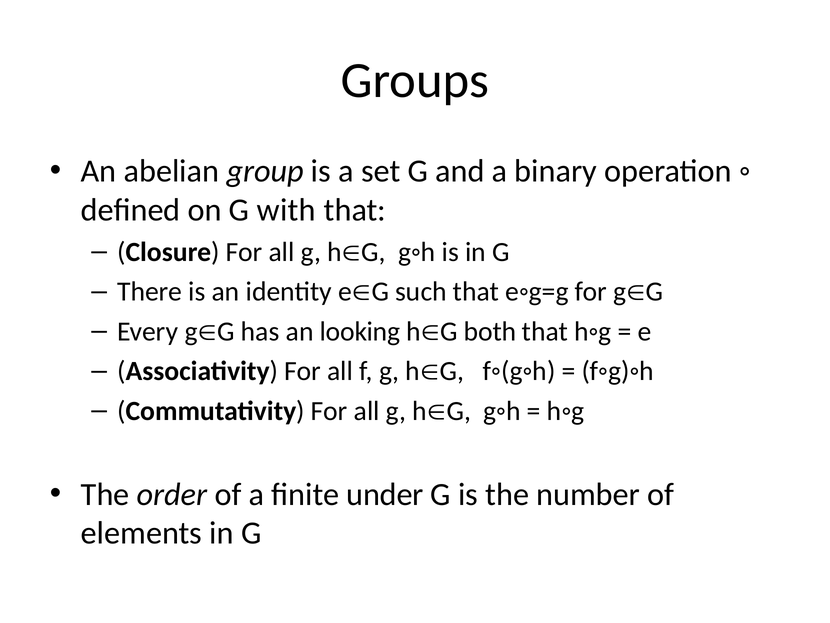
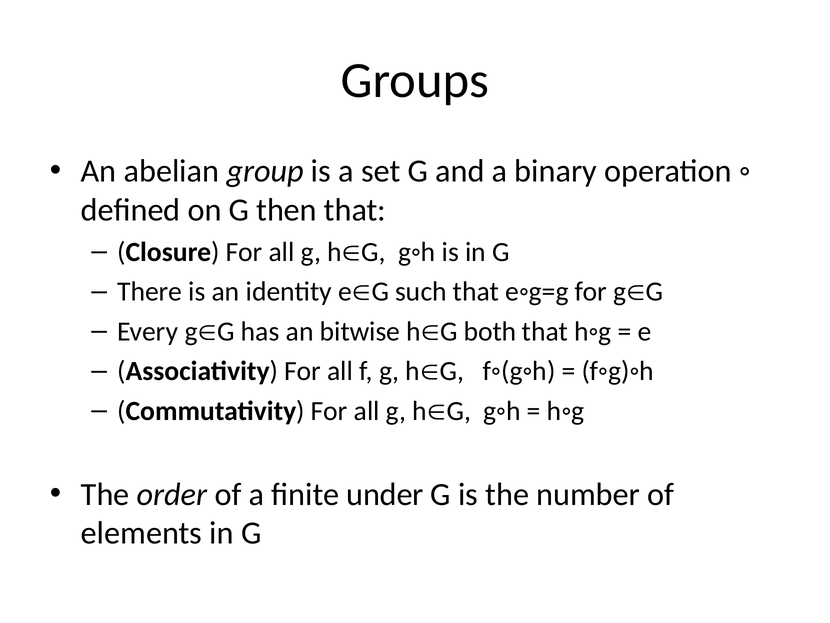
with: with -> then (287, 210)
looking: looking -> bitwise (360, 331)
